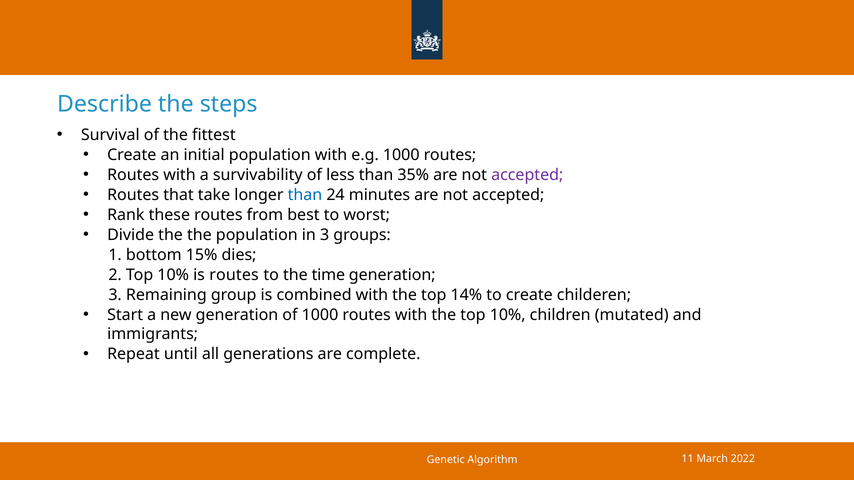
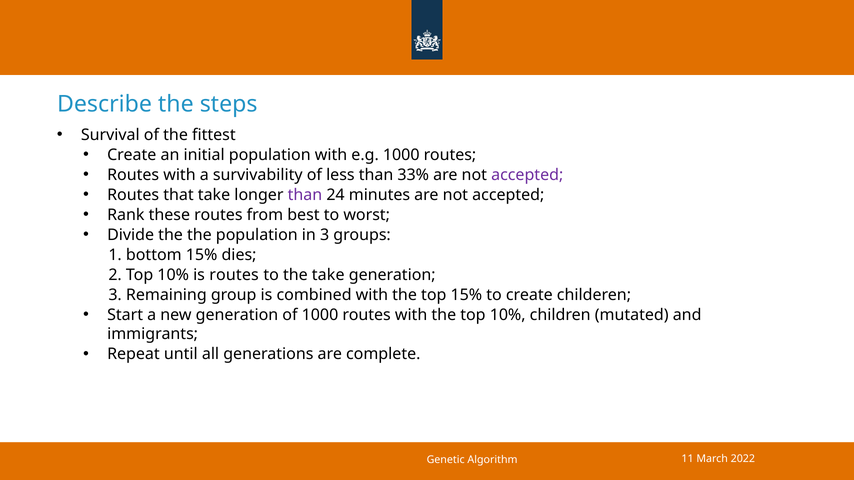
35%: 35% -> 33% (413, 175)
than colour: blue -> purple (305, 195)
the time: time -> take (328, 275)
top 14%: 14% -> 15% (466, 295)
